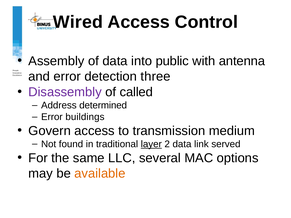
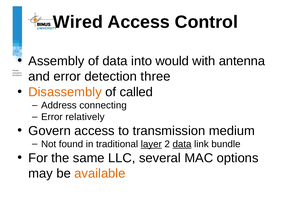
public: public -> would (172, 61)
Disassembly colour: purple -> orange (65, 92)
determined: determined -> connecting (103, 105)
buildings: buildings -> relatively (85, 117)
data underline: none -> present (182, 144)
served: served -> bundle (226, 144)
